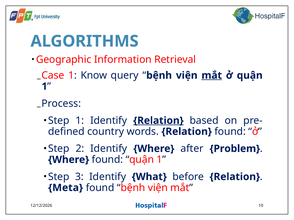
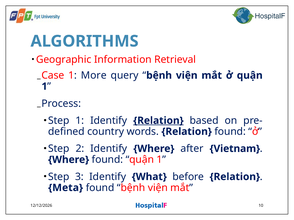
Know: Know -> More (94, 76)
mắt underline: present -> none (212, 76)
Problem: Problem -> Vietnam (235, 149)
